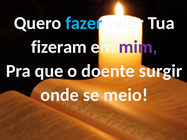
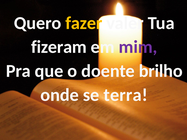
fazer colour: light blue -> yellow (84, 23)
surgir: surgir -> brilho (161, 71)
meio: meio -> terra (126, 95)
